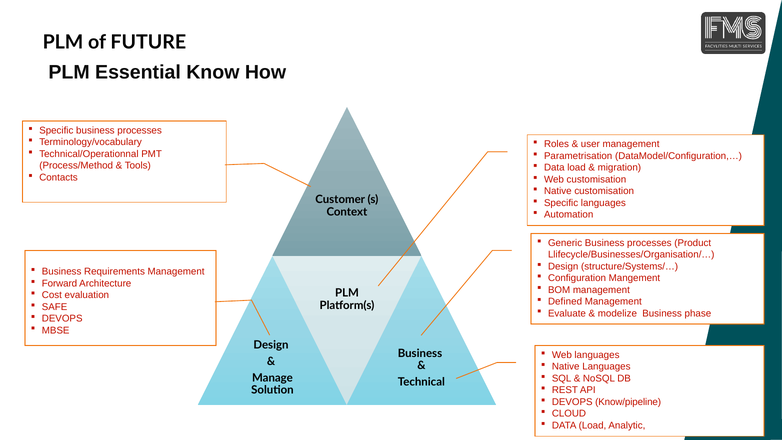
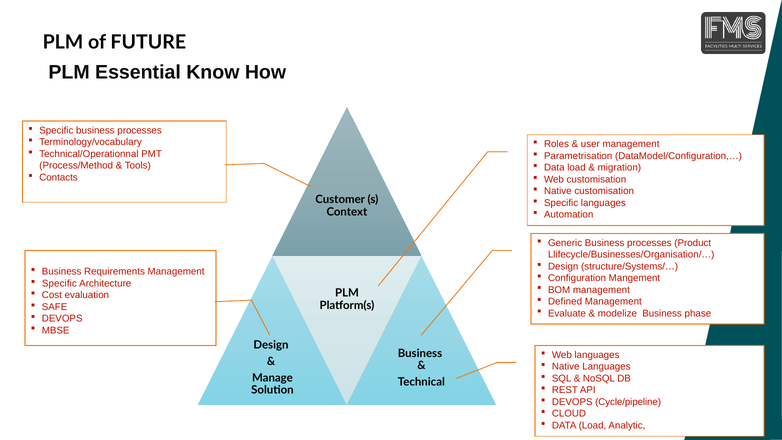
Forward: Forward -> Specific (59, 283)
Know/pipeline: Know/pipeline -> Cycle/pipeline (628, 402)
